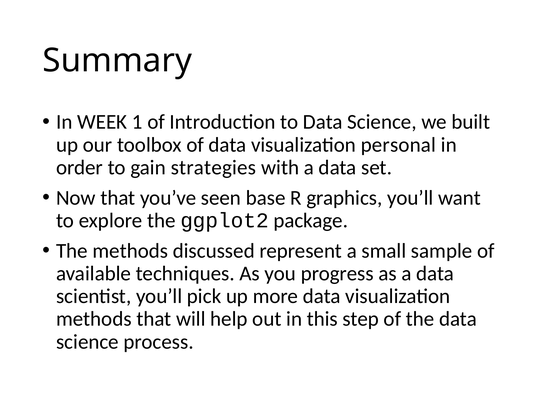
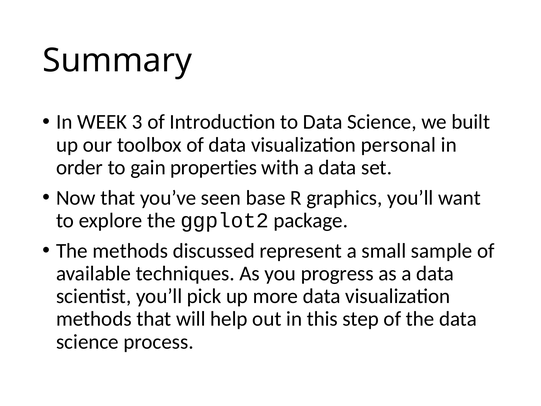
1: 1 -> 3 (137, 122)
strategies: strategies -> properties (214, 167)
